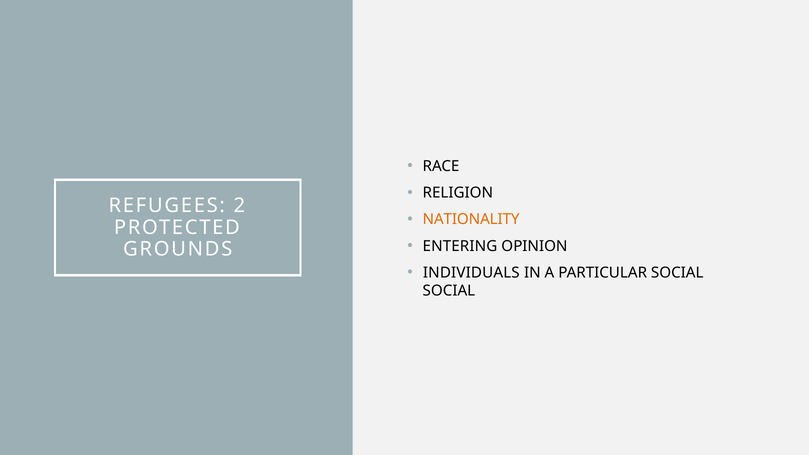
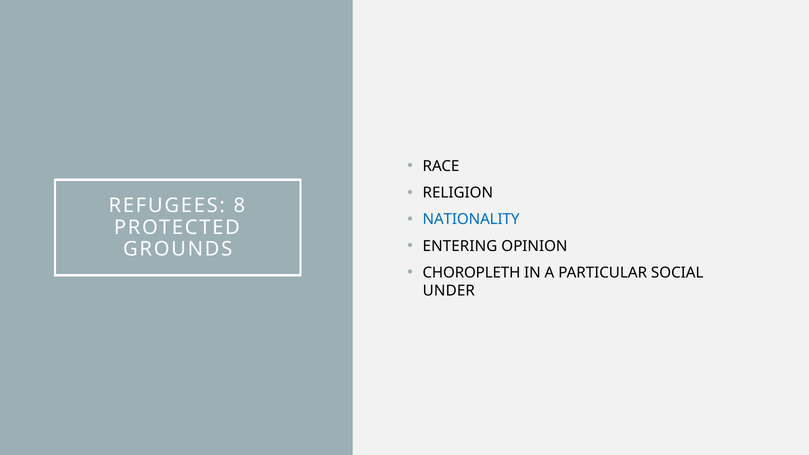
2: 2 -> 8 (239, 206)
NATIONALITY colour: orange -> blue (471, 219)
INDIVIDUALS: INDIVIDUALS -> CHOROPLETH (471, 273)
SOCIAL: SOCIAL -> UNDER (449, 291)
